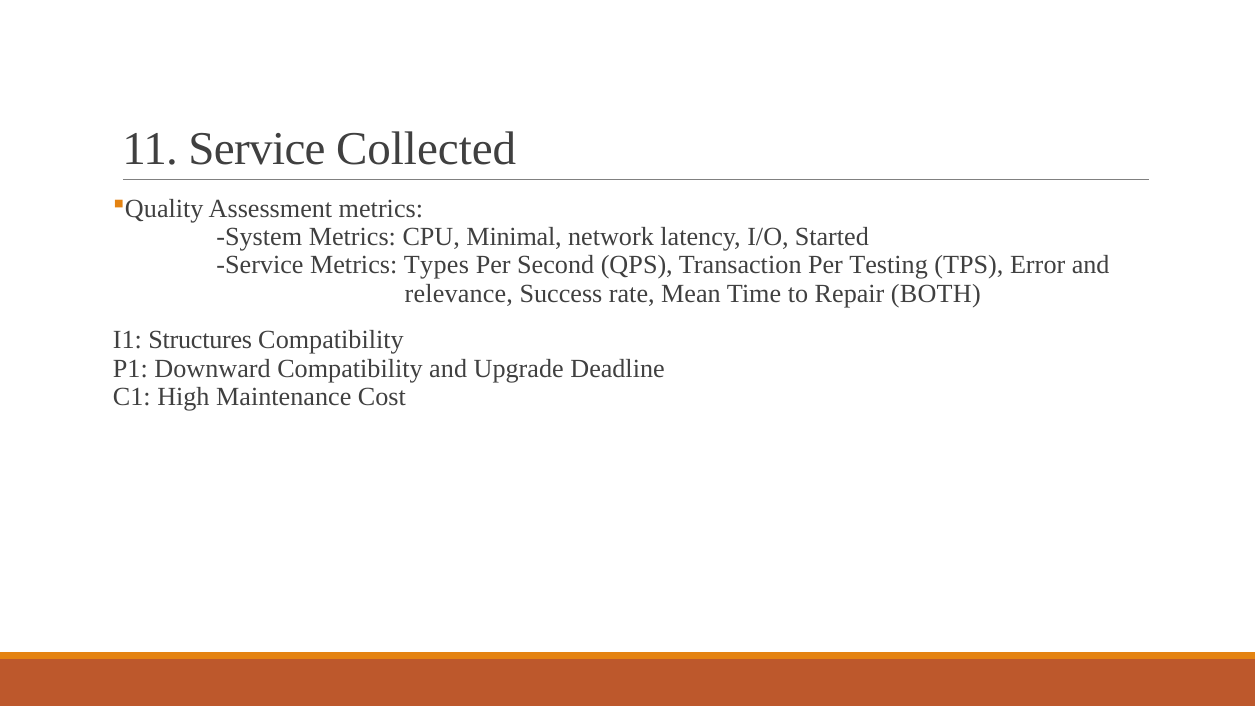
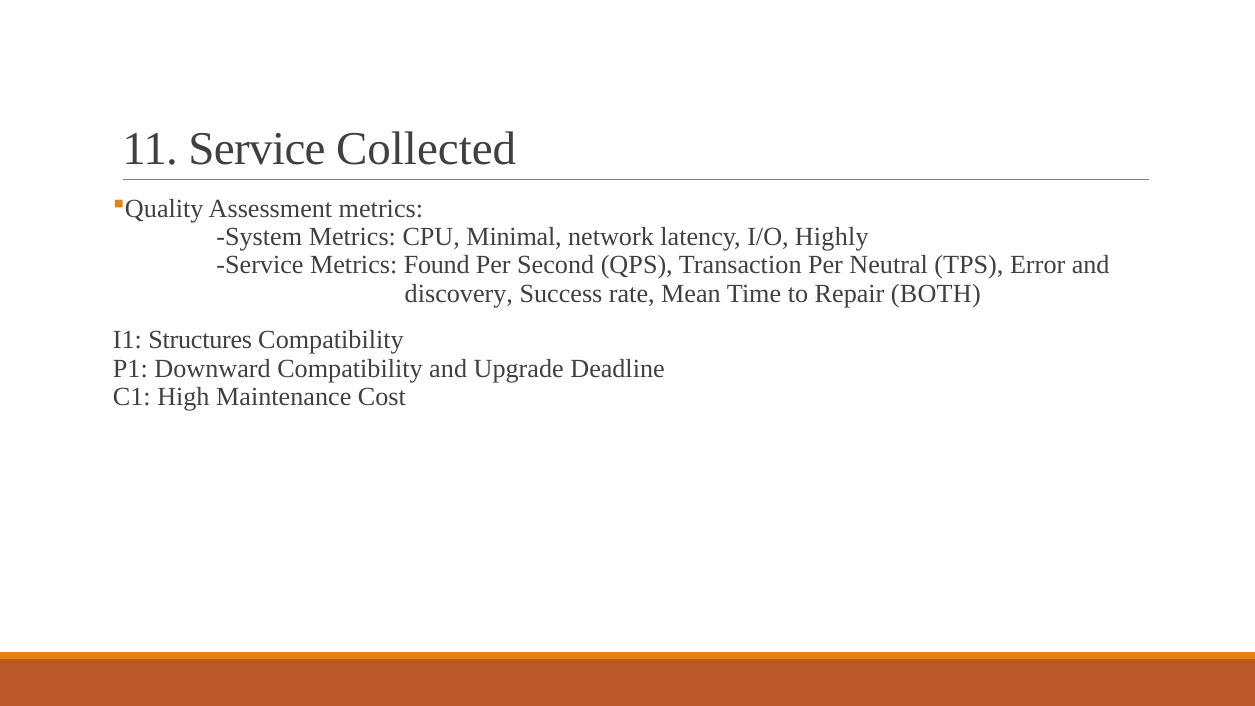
Started: Started -> Highly (832, 237)
Types: Types -> Found (437, 265)
Testing: Testing -> Neutral (889, 265)
relevance: relevance -> discovery (459, 294)
